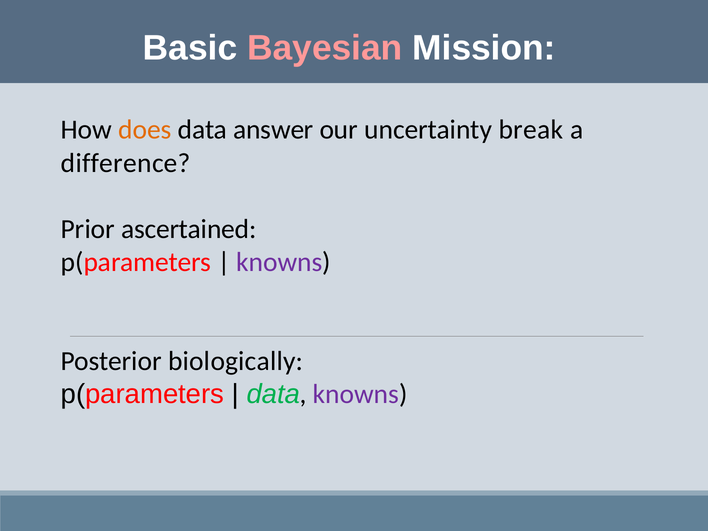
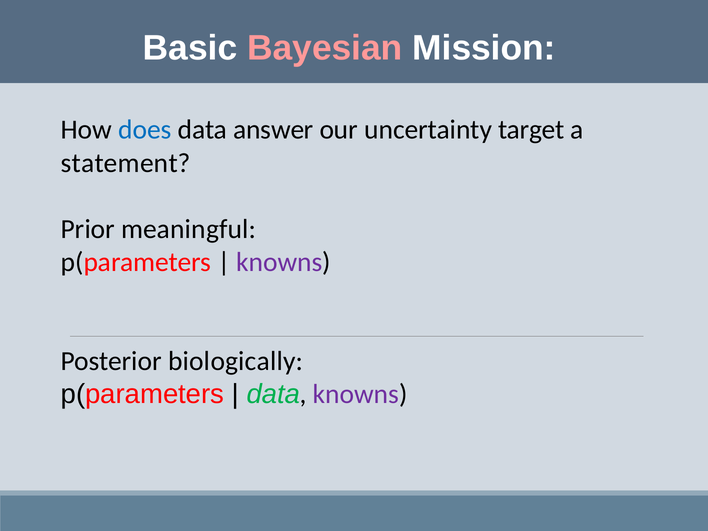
does colour: orange -> blue (145, 130)
break: break -> target (531, 130)
difference: difference -> statement (126, 163)
ascertained: ascertained -> meaningful (189, 229)
